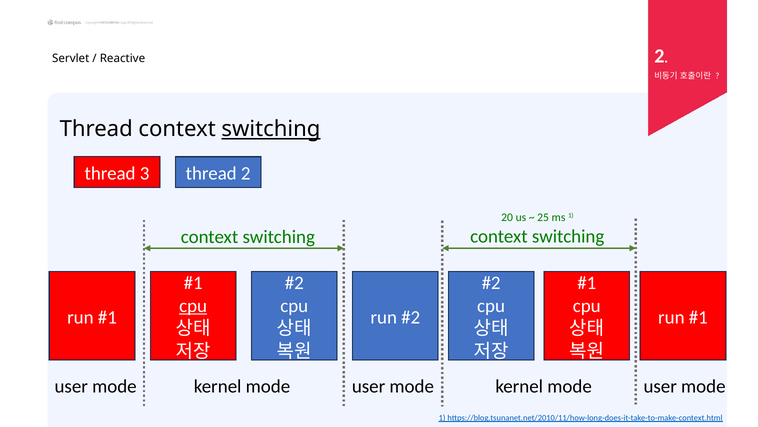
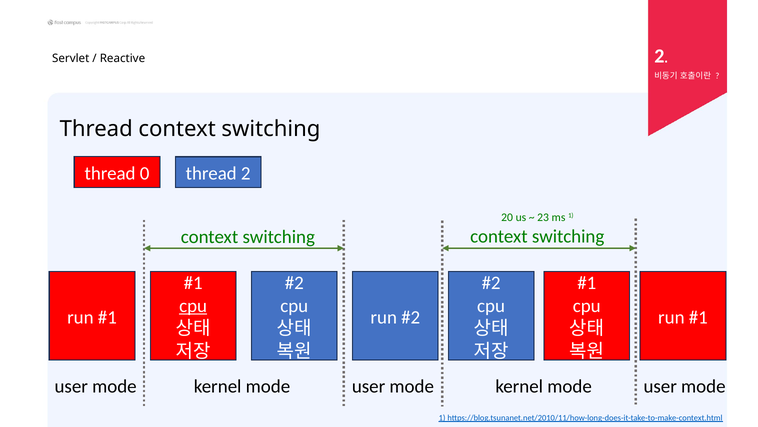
switching underline: present -> none (271, 129)
3: 3 -> 0 (145, 173)
25: 25 -> 23 (543, 217)
